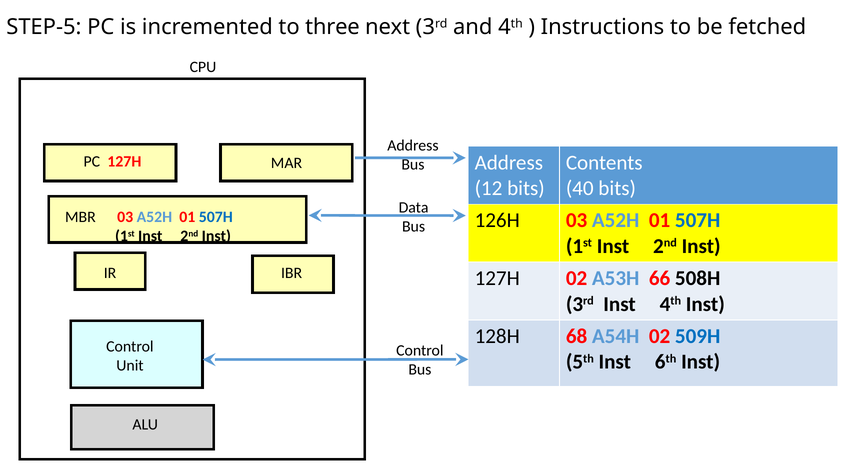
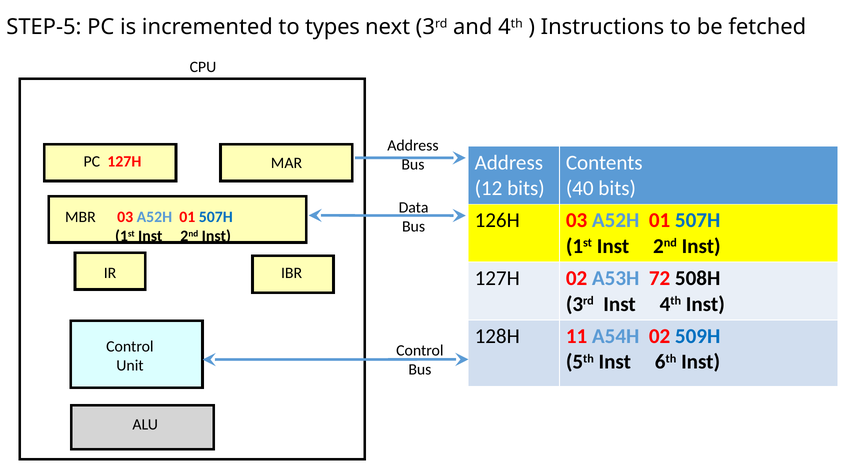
three: three -> types (332, 27)
66: 66 -> 72 (660, 278)
68: 68 -> 11 (577, 336)
